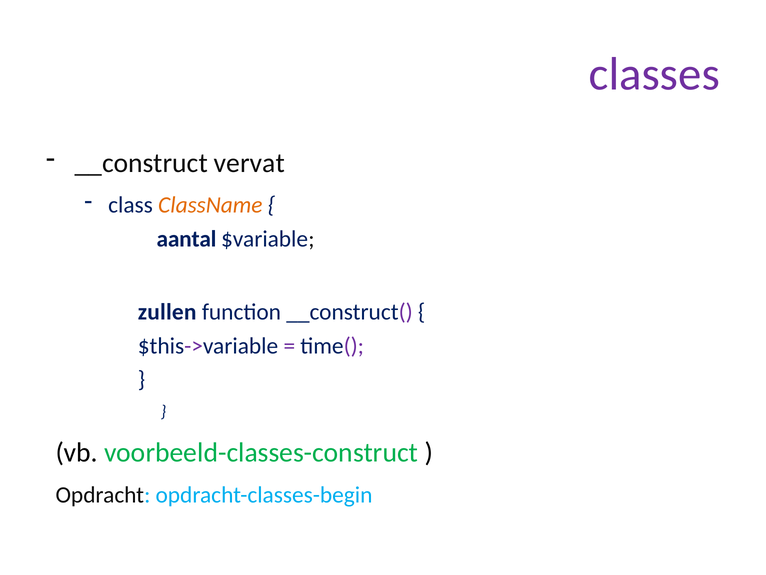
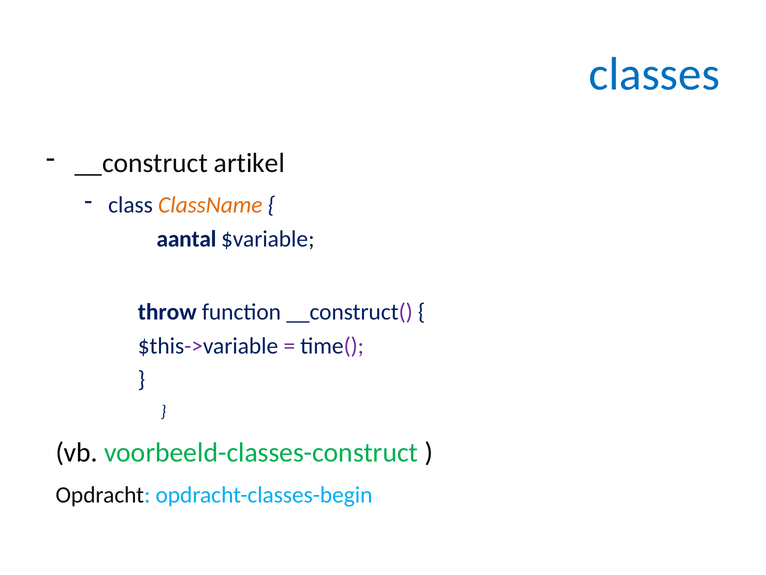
classes colour: purple -> blue (654, 74)
vervat: vervat -> artikel (249, 163)
zullen: zullen -> throw (167, 312)
